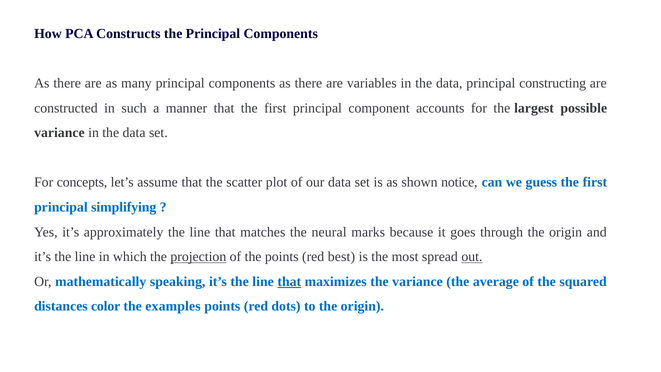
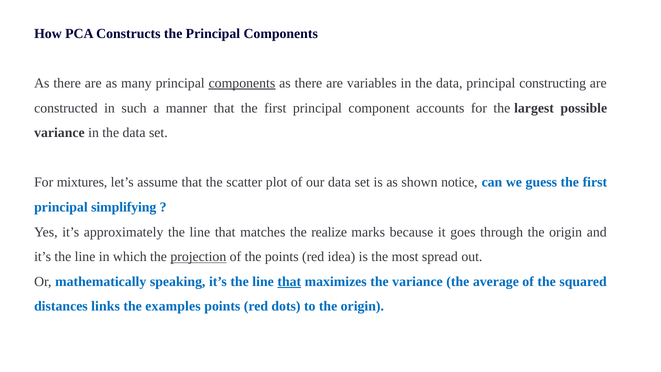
components underline: none -> present (242, 83)
concepts: concepts -> mixtures (82, 182)
neural: neural -> realize (329, 232)
best: best -> idea (341, 257)
out underline: present -> none (472, 257)
color: color -> links (106, 306)
